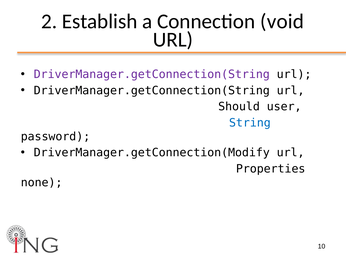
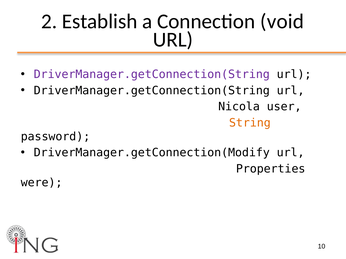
Should: Should -> Nicola (239, 107)
String colour: blue -> orange (250, 123)
none: none -> were (42, 183)
